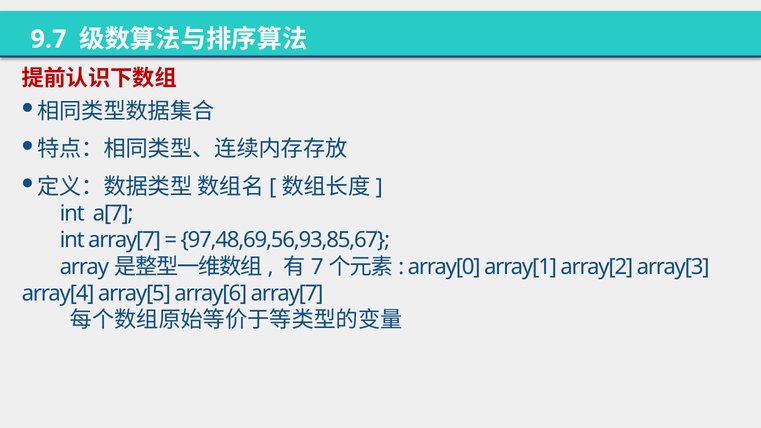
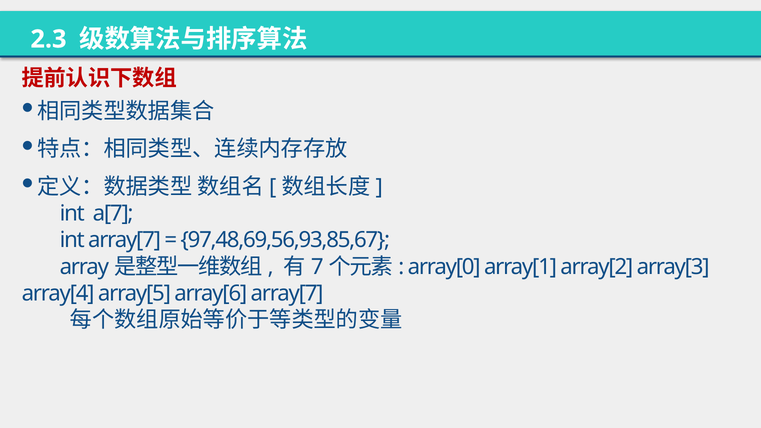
9.7: 9.7 -> 2.3 (48, 39)
